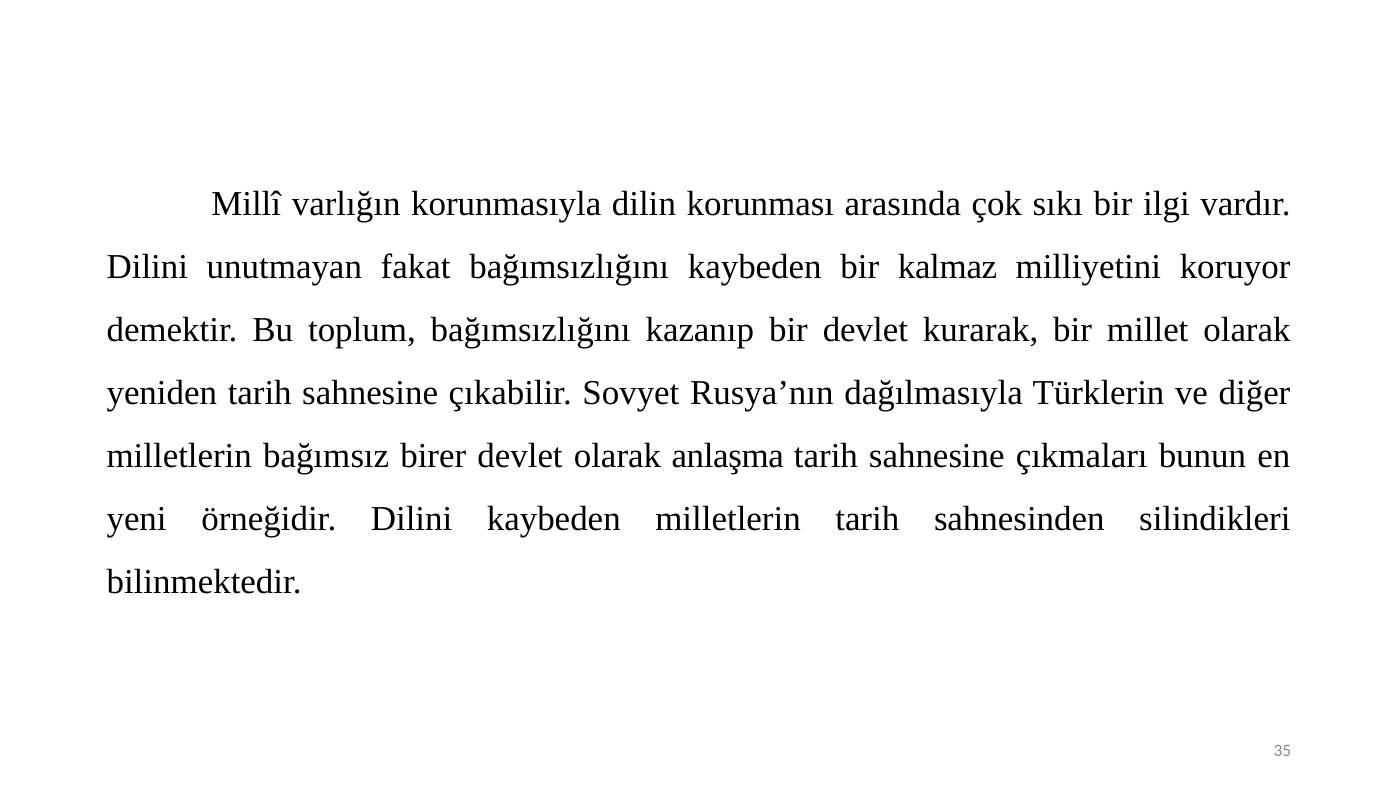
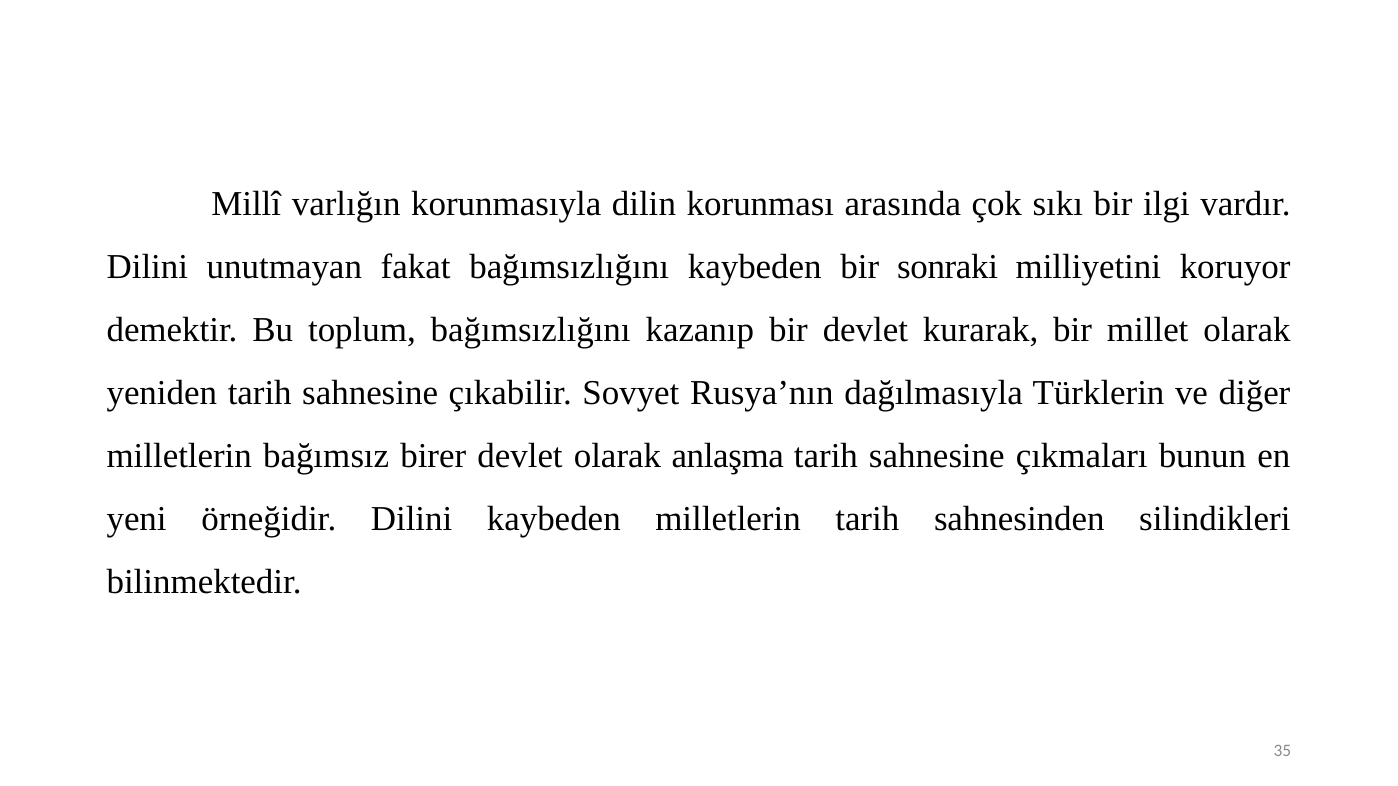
kalmaz: kalmaz -> sonraki (948, 267)
